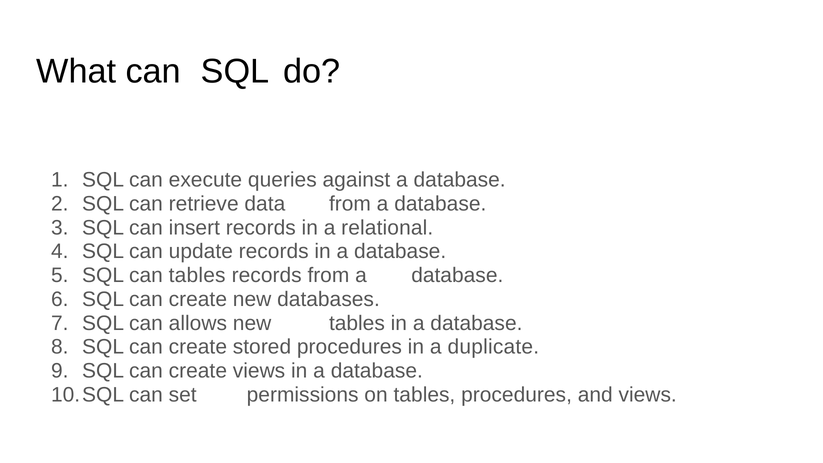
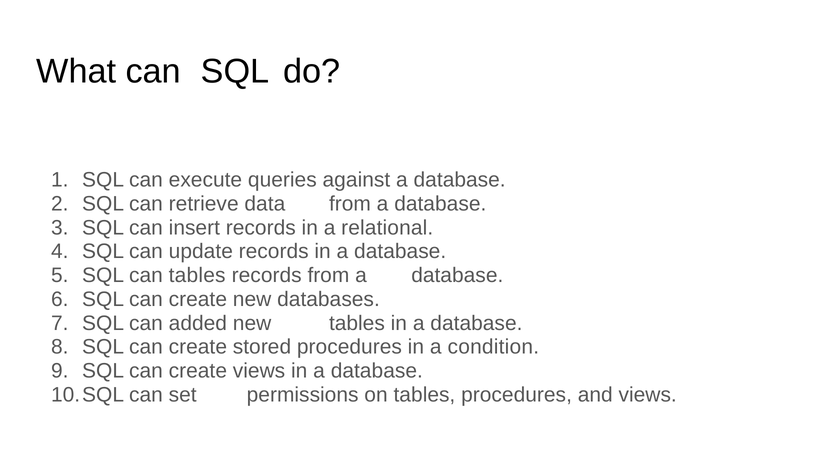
allows: allows -> added (198, 323)
duplicate: duplicate -> condition (493, 347)
